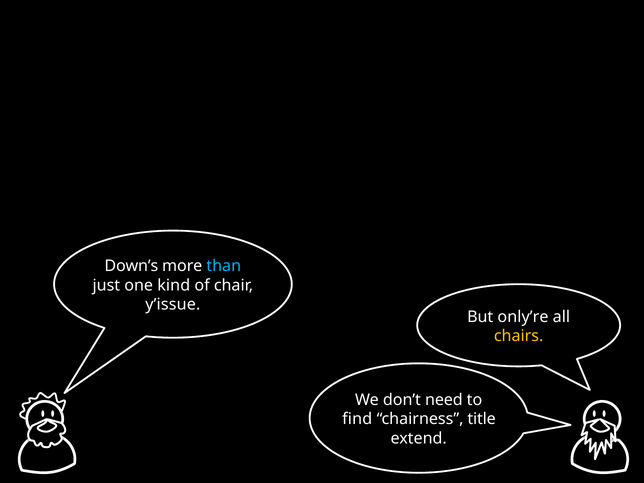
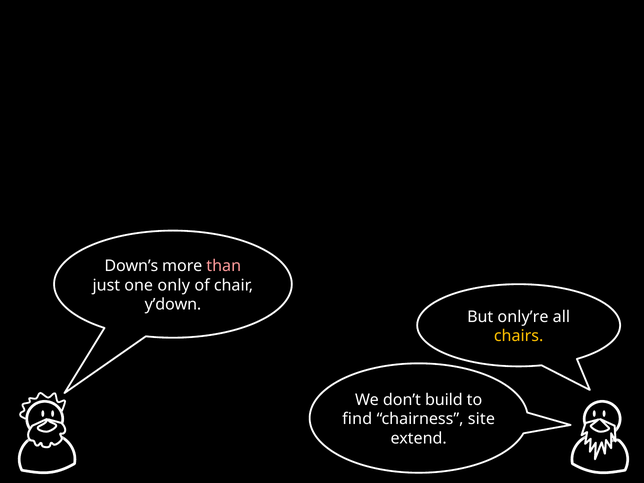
than colour: light blue -> pink (224, 266)
kind: kind -> only (174, 285)
y’issue: y’issue -> y’down (173, 305)
need: need -> build (444, 400)
title: title -> site (481, 419)
